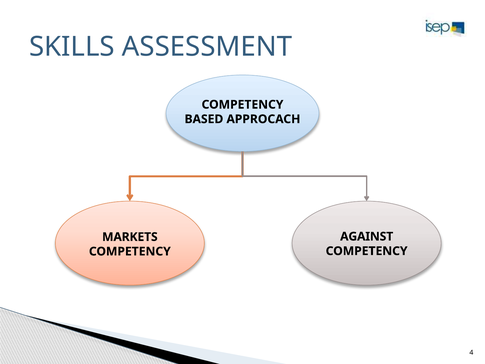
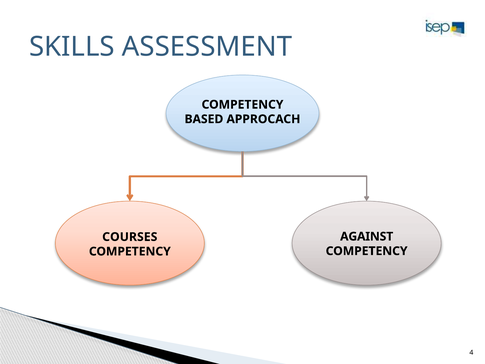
MARKETS: MARKETS -> COURSES (130, 237)
